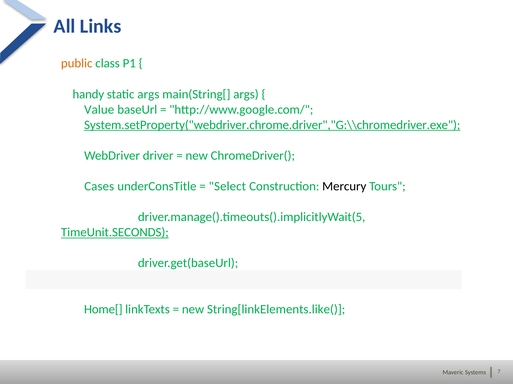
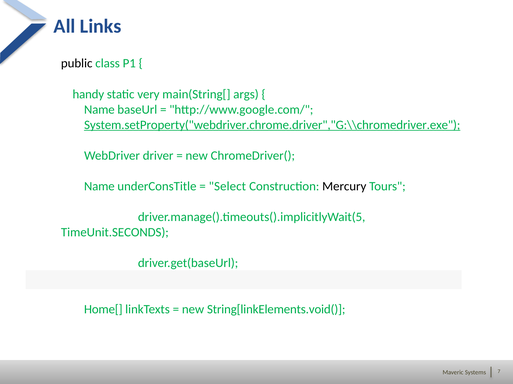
public colour: orange -> black (77, 64)
static args: args -> very (148, 94)
Value: Value -> Name (99, 110)
Cases: Cases -> Name (99, 187)
TimeUnit.SECONDS underline: present -> none (115, 233)
String[linkElements.like(: String[linkElements.like( -> String[linkElements.void( (276, 310)
